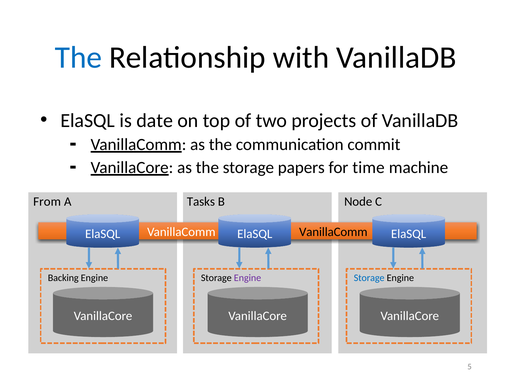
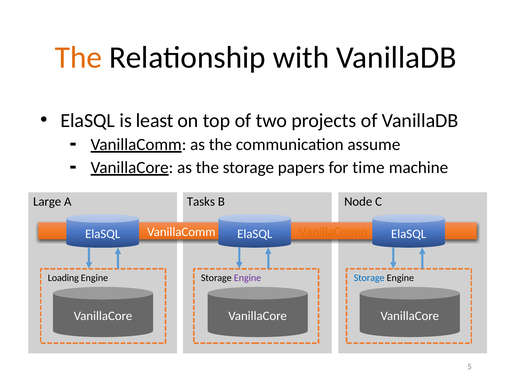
The colour: blue -> orange (79, 57)
date: date -> least (155, 121)
commit: commit -> assume (374, 145)
From: From -> Large (47, 202)
VanillaComm colour: black -> orange (333, 232)
Backing: Backing -> Loading (63, 278)
